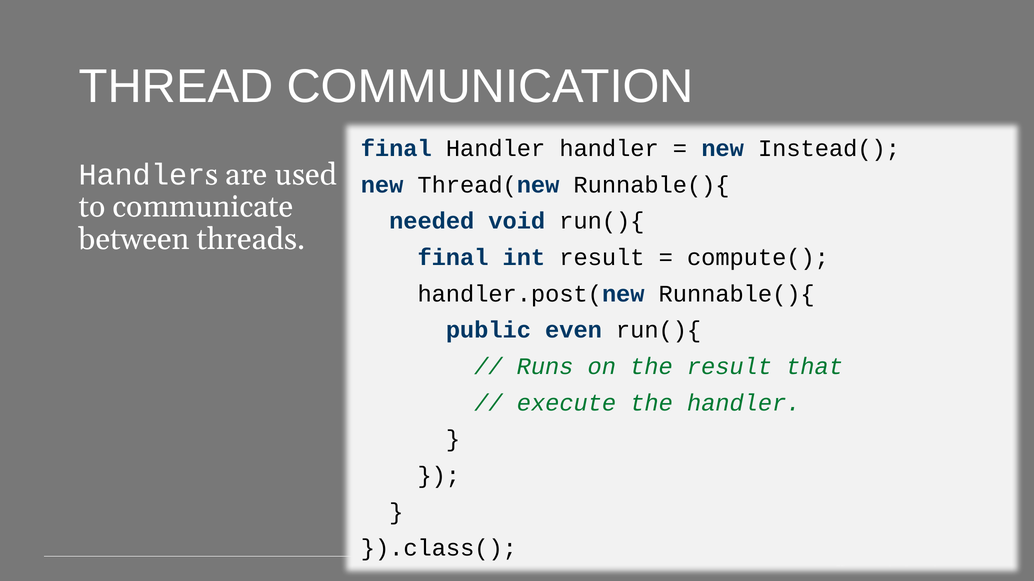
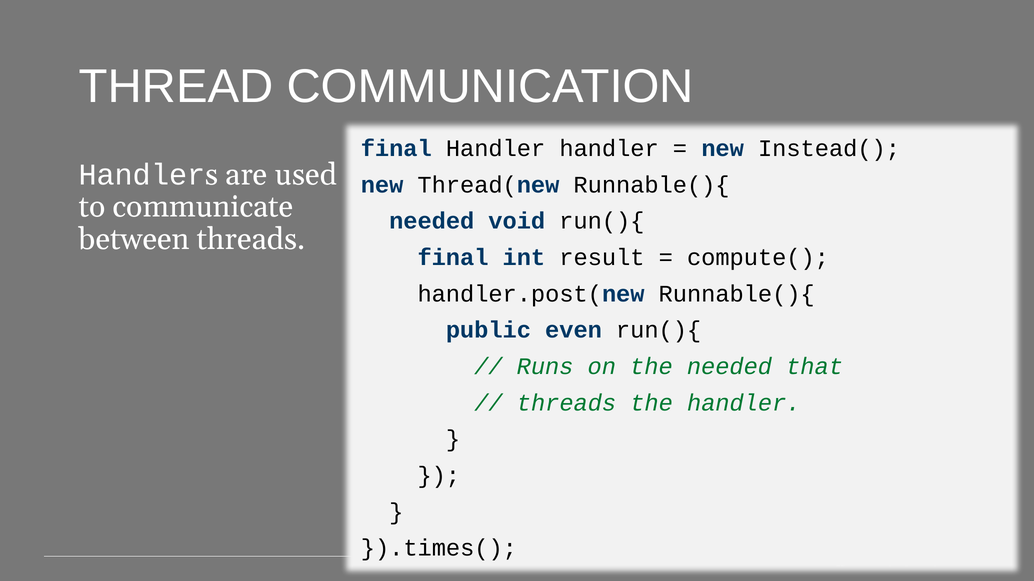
the result: result -> needed (729, 367)
execute: execute -> threads (567, 403)
}).class(: }).class( -> }).times( (439, 549)
